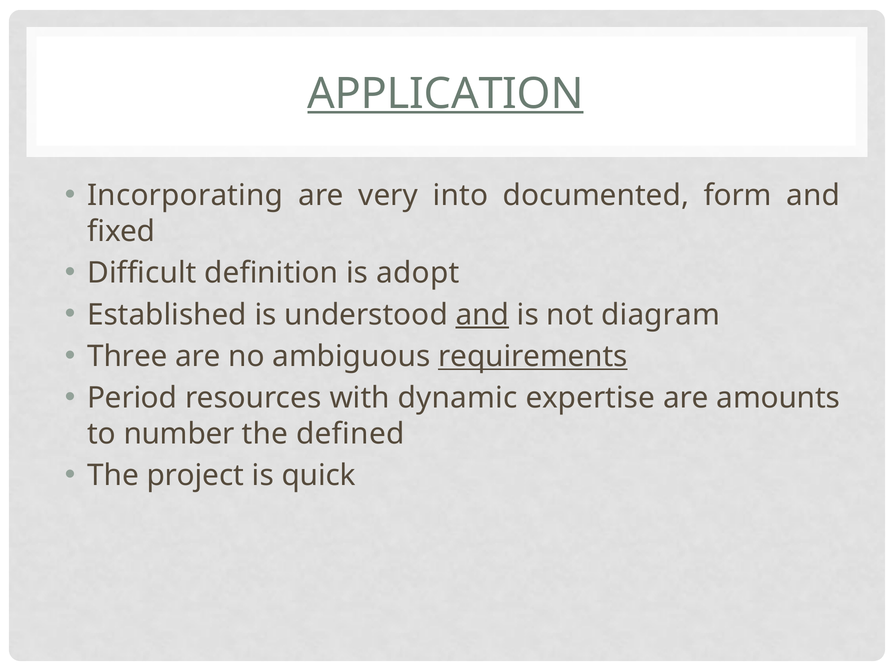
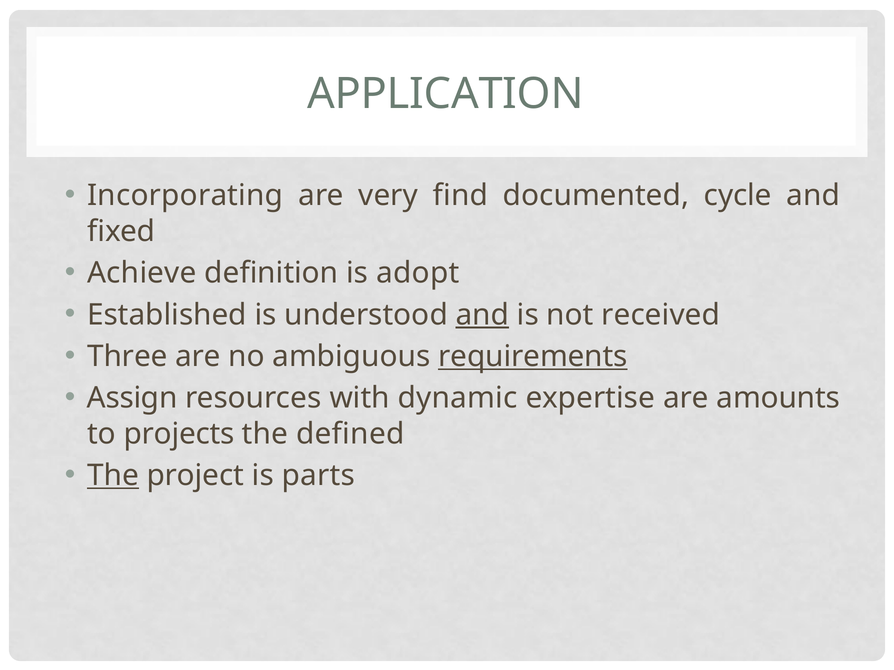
APPLICATION underline: present -> none (446, 94)
into: into -> find (460, 196)
form: form -> cycle (738, 196)
Difficult: Difficult -> Achieve (142, 273)
diagram: diagram -> received (661, 315)
Period: Period -> Assign (132, 398)
number: number -> projects (179, 434)
The underline: none -> present (113, 476)
quick: quick -> parts (319, 476)
